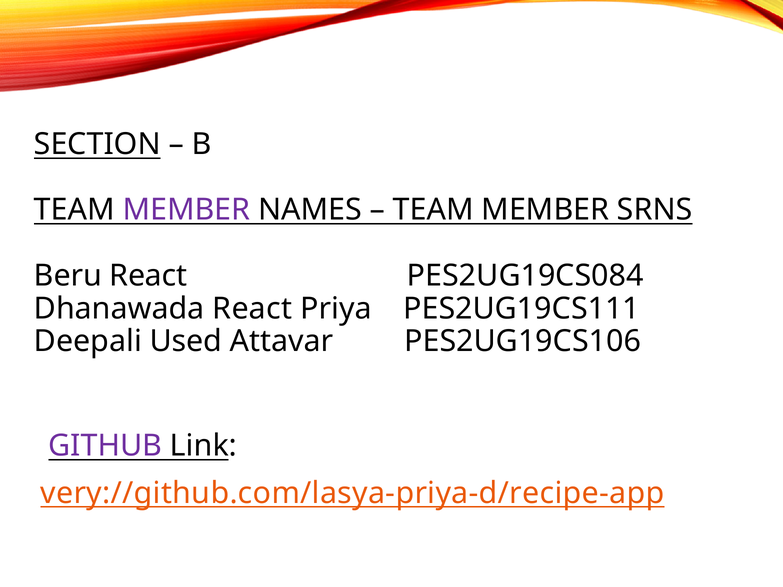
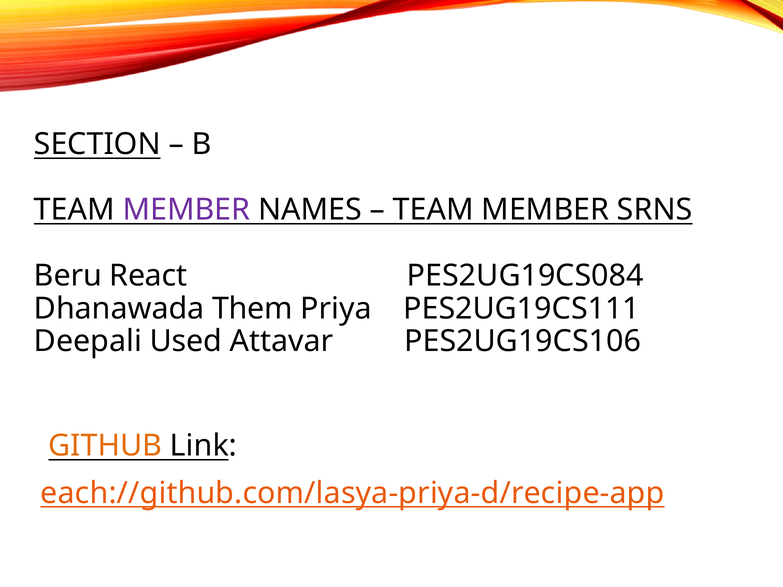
Dhanawada React: React -> Them (253, 309)
GITHUB colour: purple -> orange (105, 446)
very://github.com/lasya-priya-d/recipe-app: very://github.com/lasya-priya-d/recipe-app -> each://github.com/lasya-priya-d/recipe-app (352, 493)
